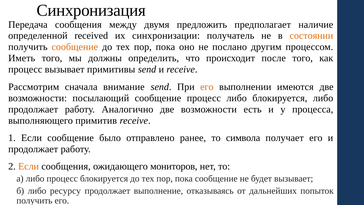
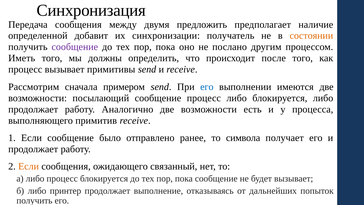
received: received -> добавит (91, 36)
сообщение colour: orange -> purple (75, 47)
внимание: внимание -> примером (124, 87)
его colour: orange -> blue (207, 87)
мониторов: мониторов -> связанный (174, 166)
ресурсу: ресурсу -> принтер (66, 191)
